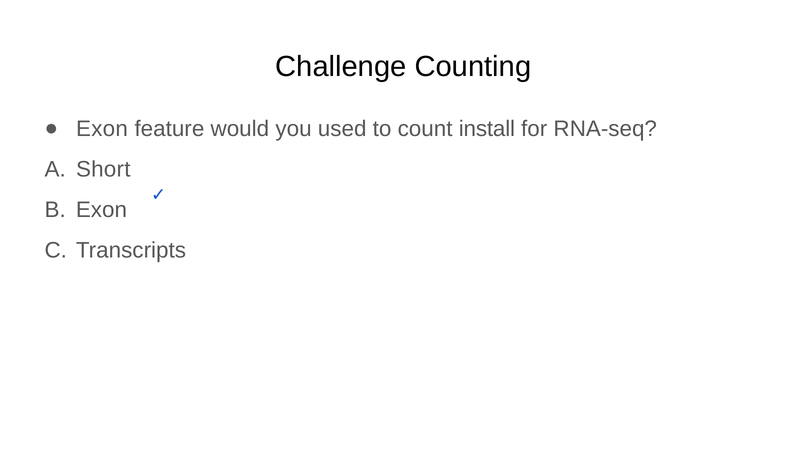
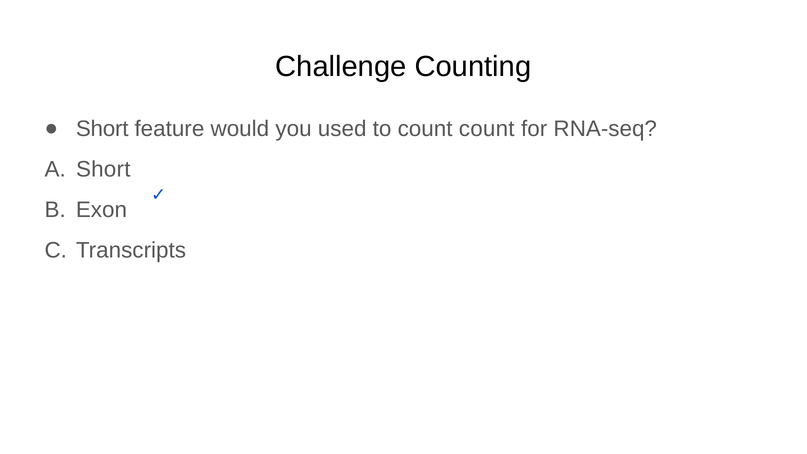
Exon: Exon -> Short (102, 129)
count install: install -> count (487, 129)
